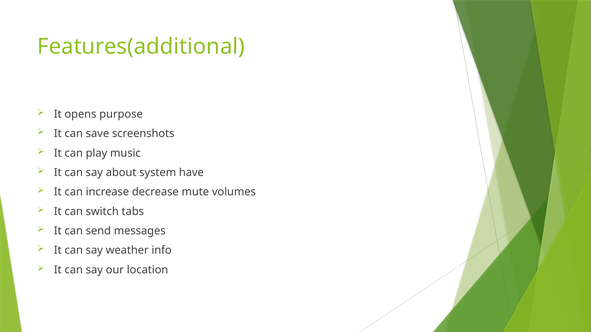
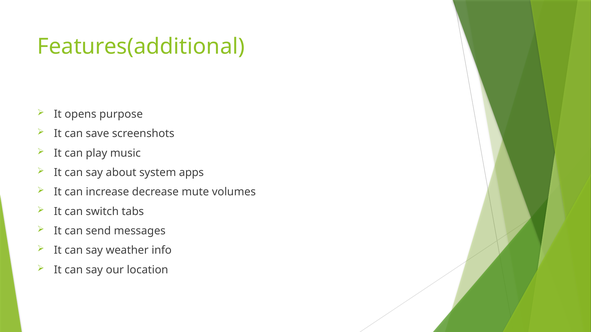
have: have -> apps (191, 173)
